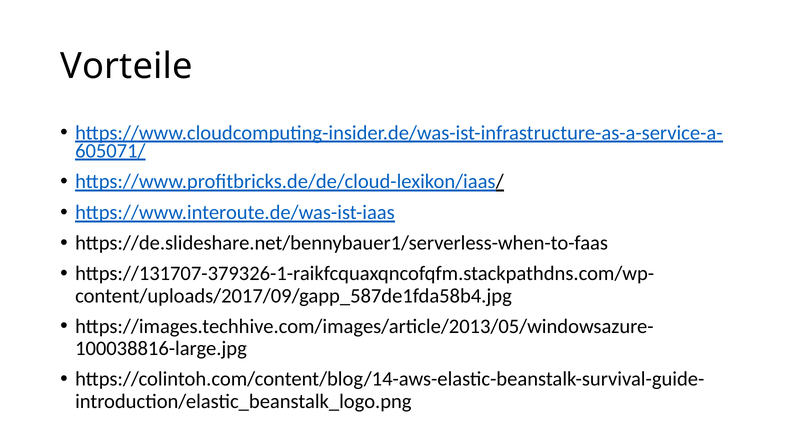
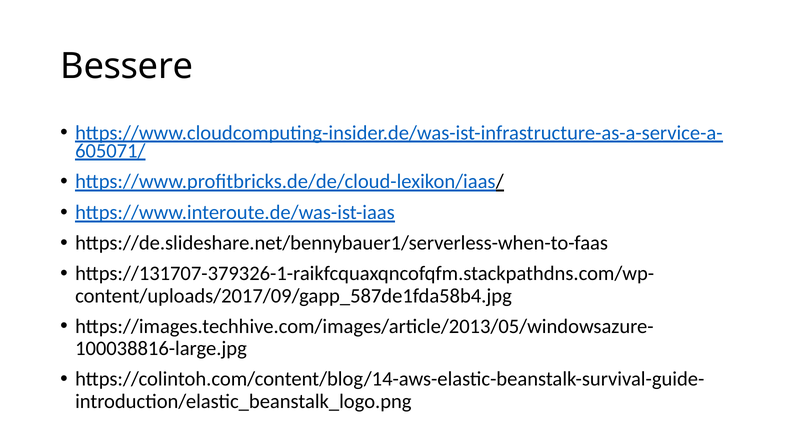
Vorteile: Vorteile -> Bessere (127, 66)
